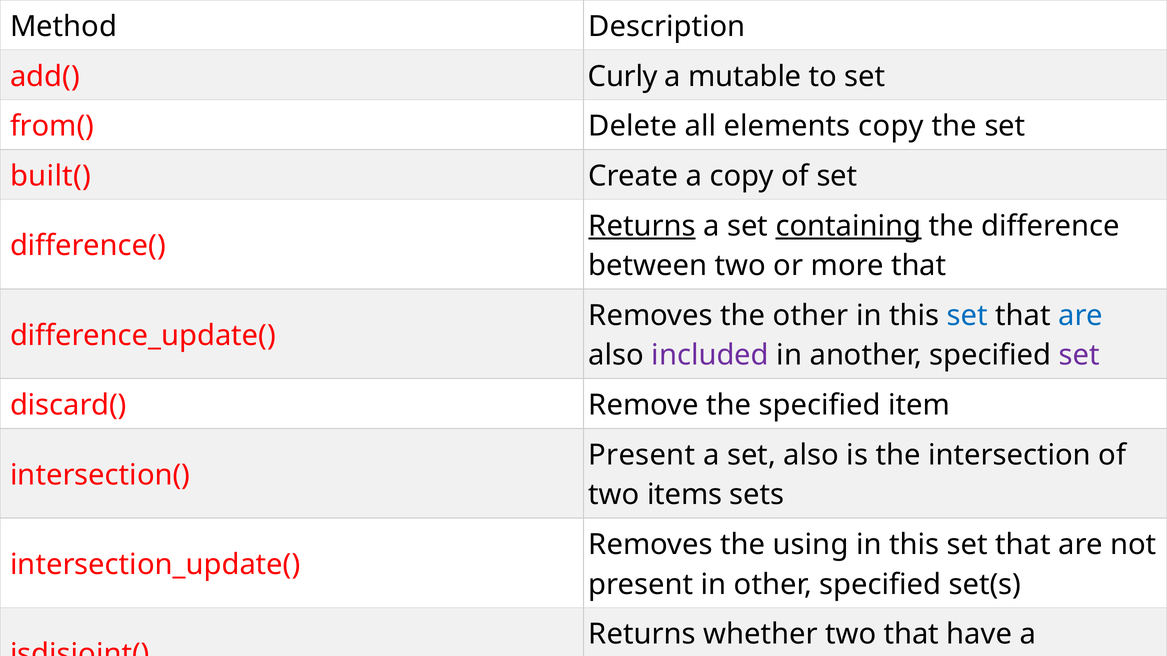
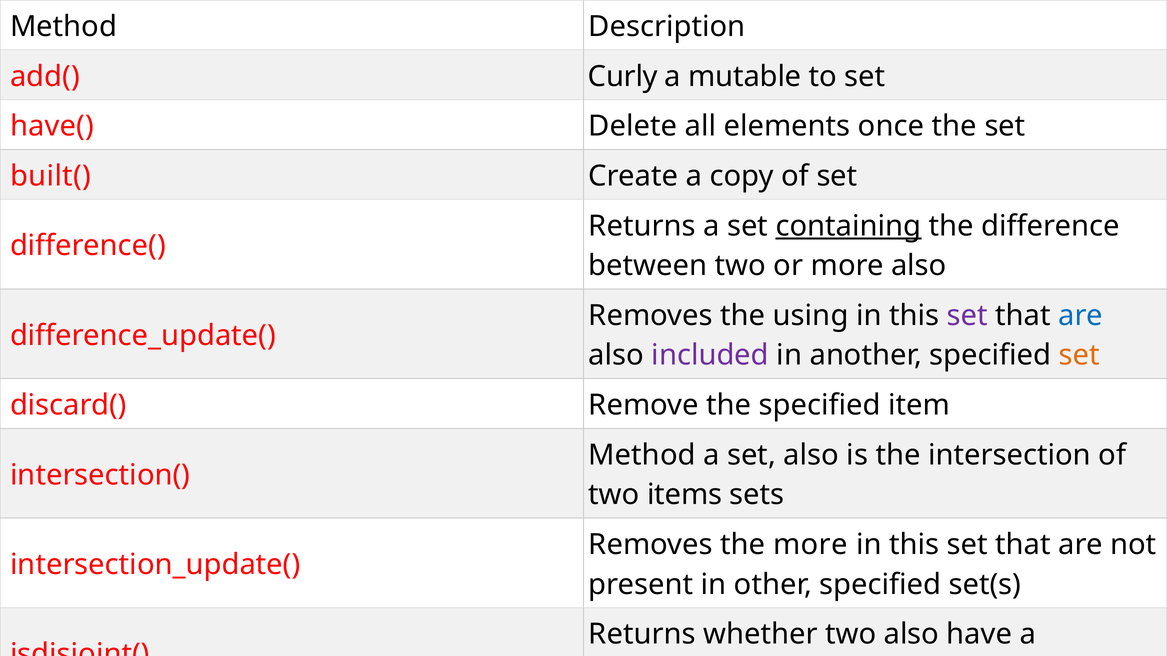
from(: from( -> have( (52, 126)
elements copy: copy -> once (891, 126)
Returns underline: present -> none (642, 226)
more that: that -> also (919, 266)
the other: other -> using (811, 316)
set colour: blue -> purple (967, 316)
set colour: purple -> orange (1079, 356)
Present: Present -> Method (642, 455)
the using: using -> more (811, 545)
two that: that -> also (911, 635)
